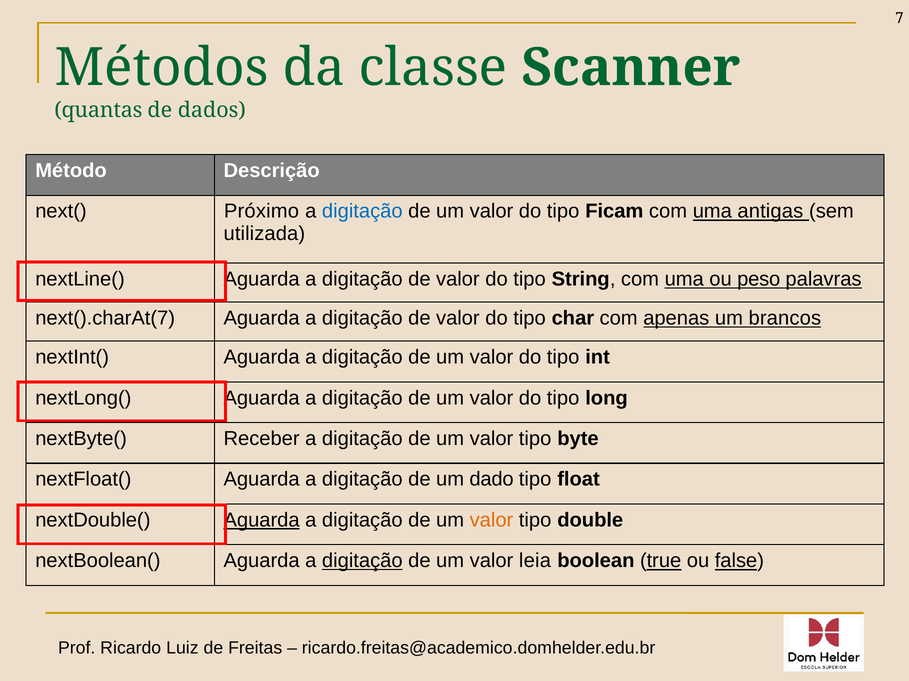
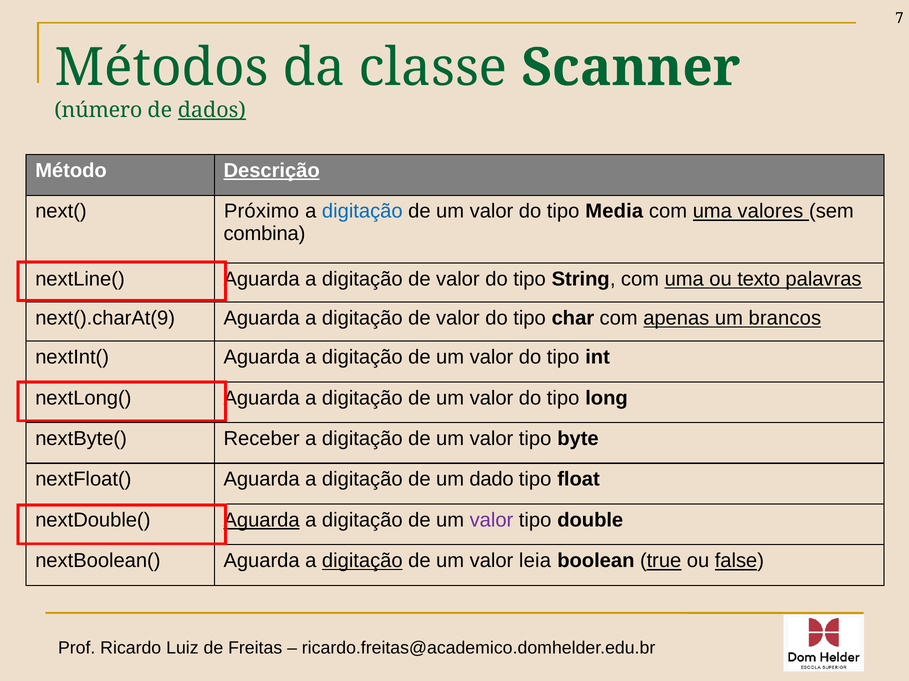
quantas: quantas -> número (98, 110)
dados underline: none -> present (212, 110)
Descrição underline: none -> present (272, 171)
Ficam: Ficam -> Media (614, 212)
antigas: antigas -> valores (770, 212)
utilizada: utilizada -> combina (264, 234)
peso: peso -> texto (759, 279)
next().charAt(7: next().charAt(7 -> next().charAt(9 (105, 318)
valor colour: orange -> purple (491, 521)
